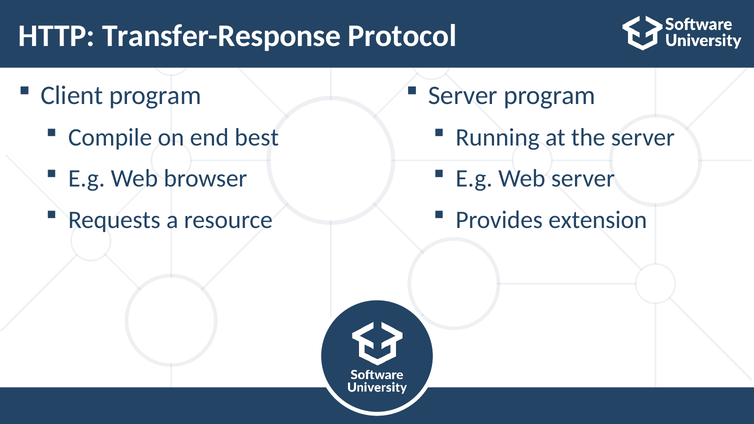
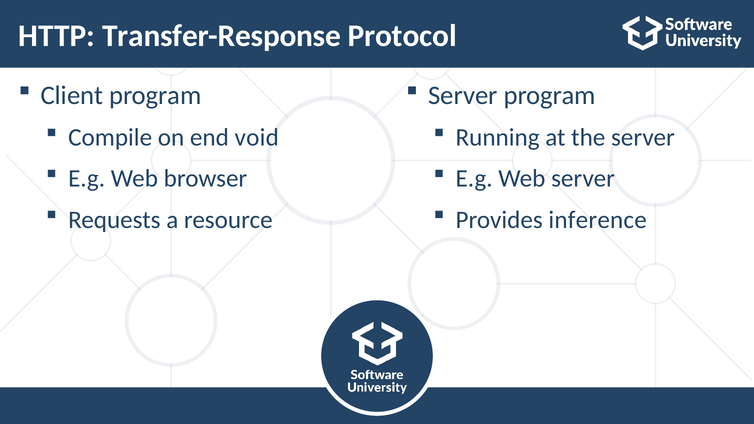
best: best -> void (257, 138)
extension: extension -> inference (598, 220)
